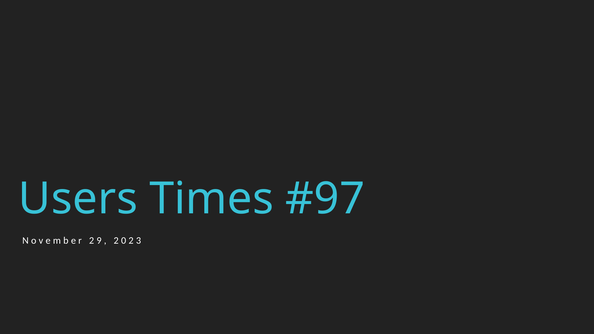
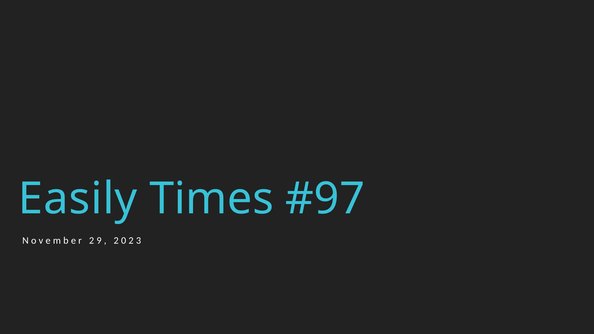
Users: Users -> Easily (78, 199)
